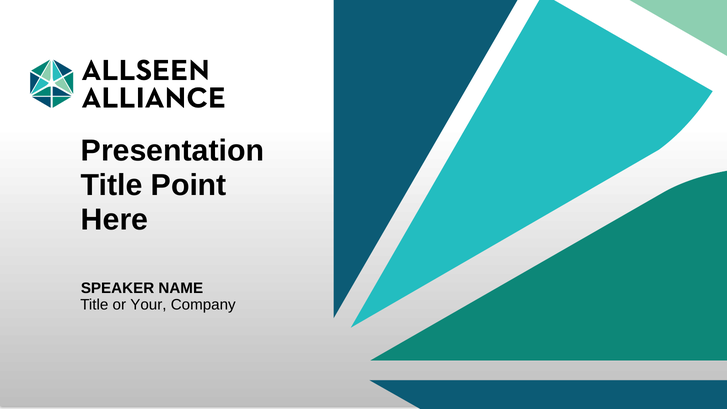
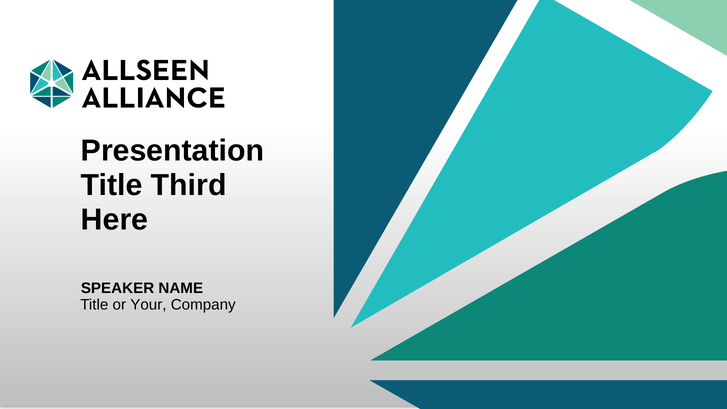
Point: Point -> Third (189, 185)
